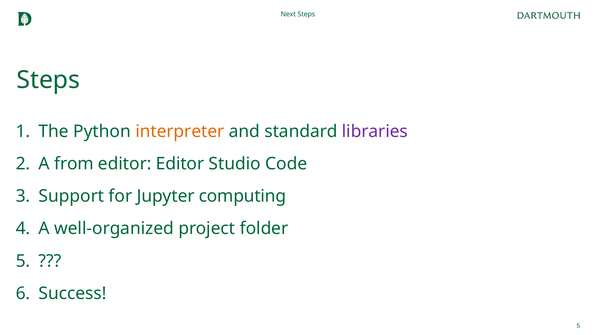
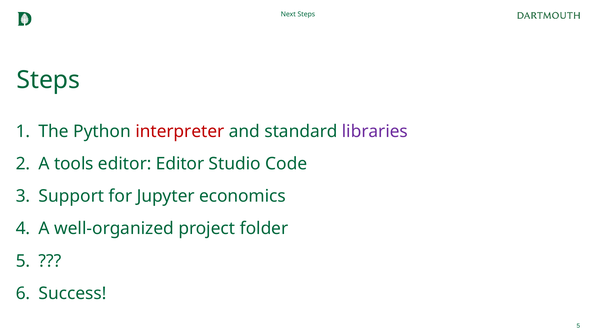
interpreter colour: orange -> red (180, 131)
from: from -> tools (74, 164)
computing: computing -> economics (242, 196)
